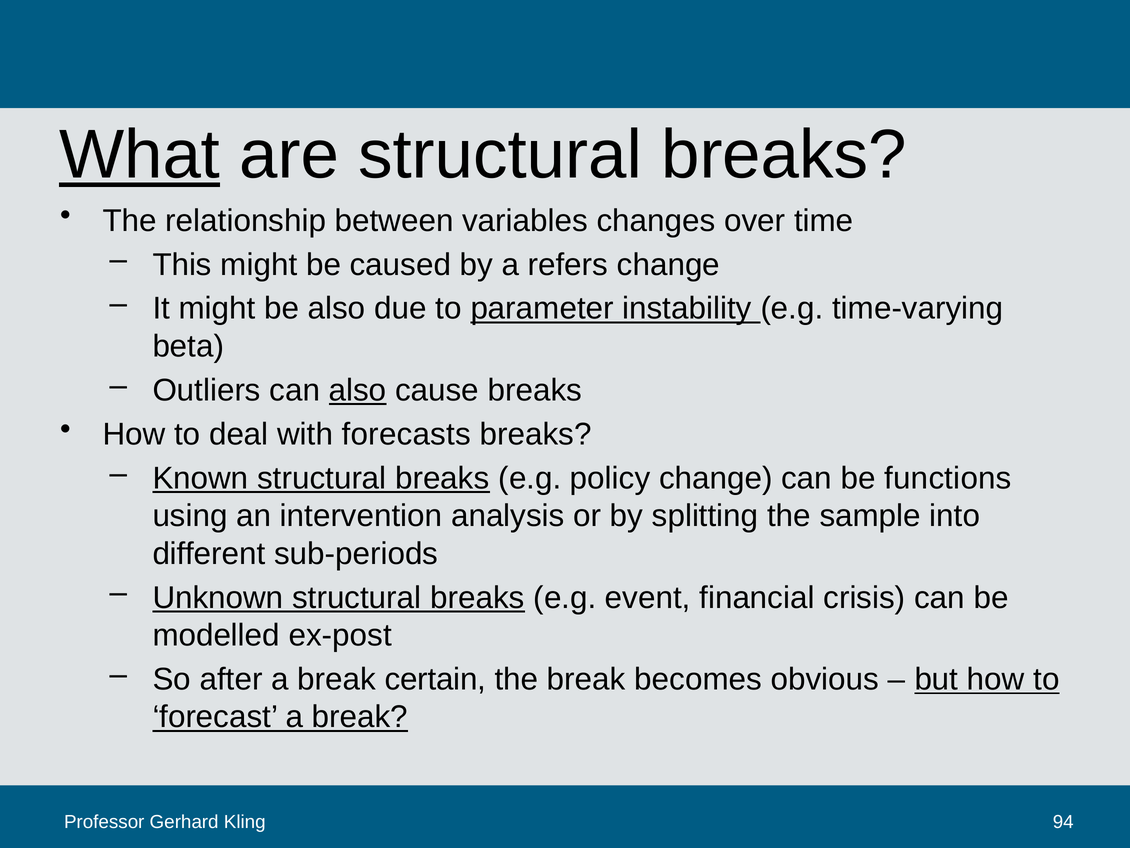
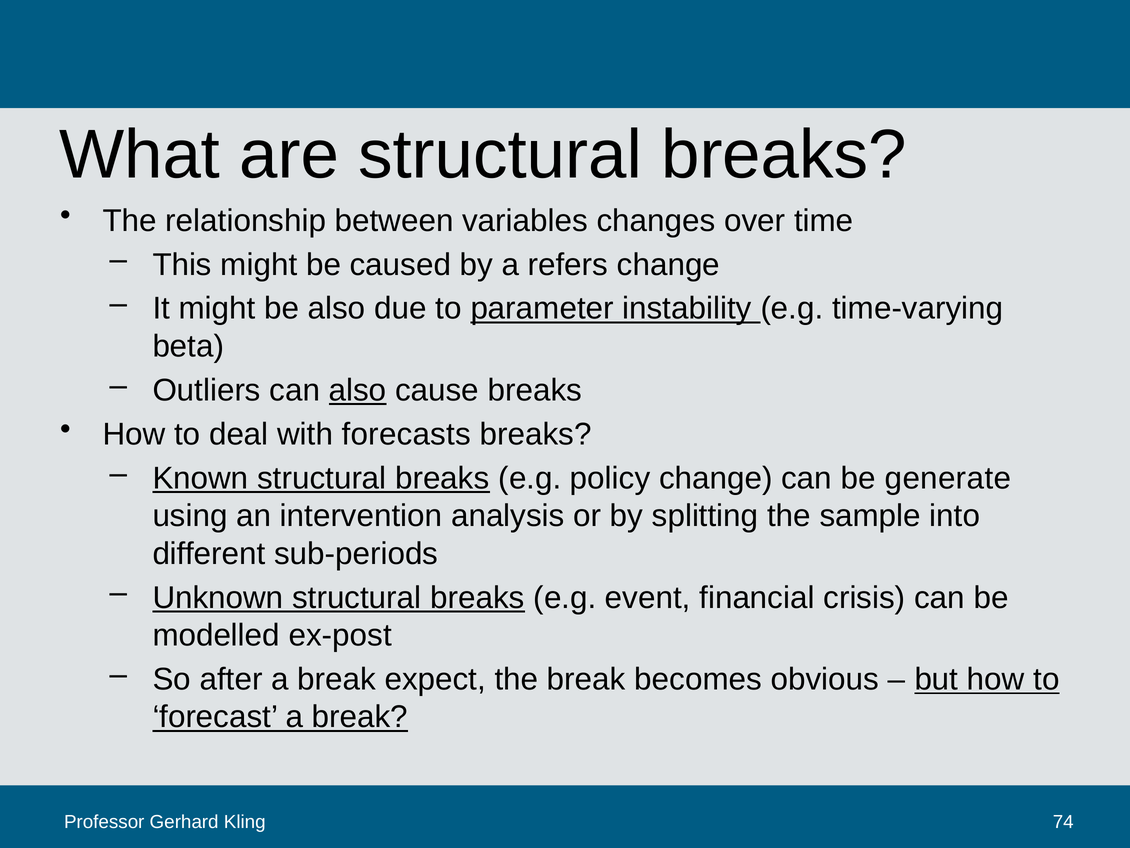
What underline: present -> none (140, 155)
functions: functions -> generate (948, 478)
certain: certain -> expect (435, 679)
94: 94 -> 74 (1063, 821)
